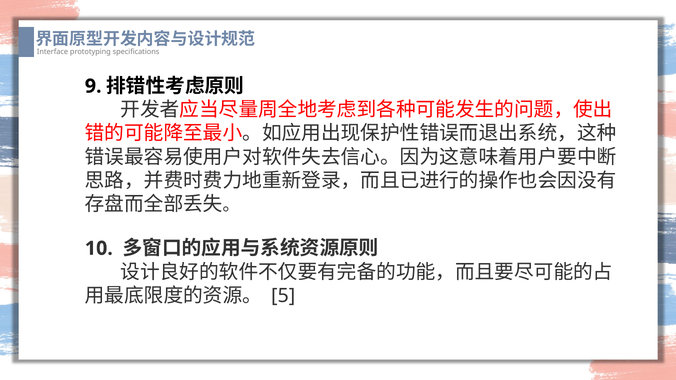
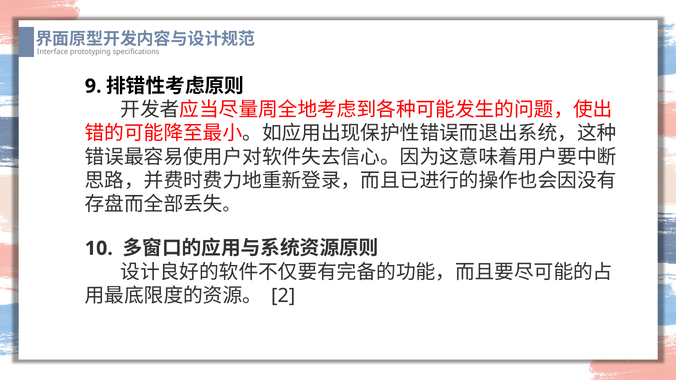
5: 5 -> 2 (283, 296)
